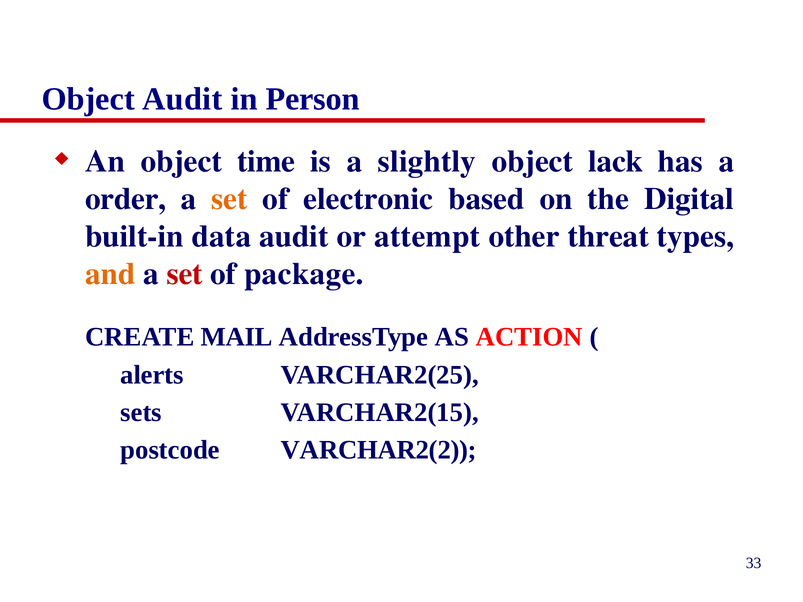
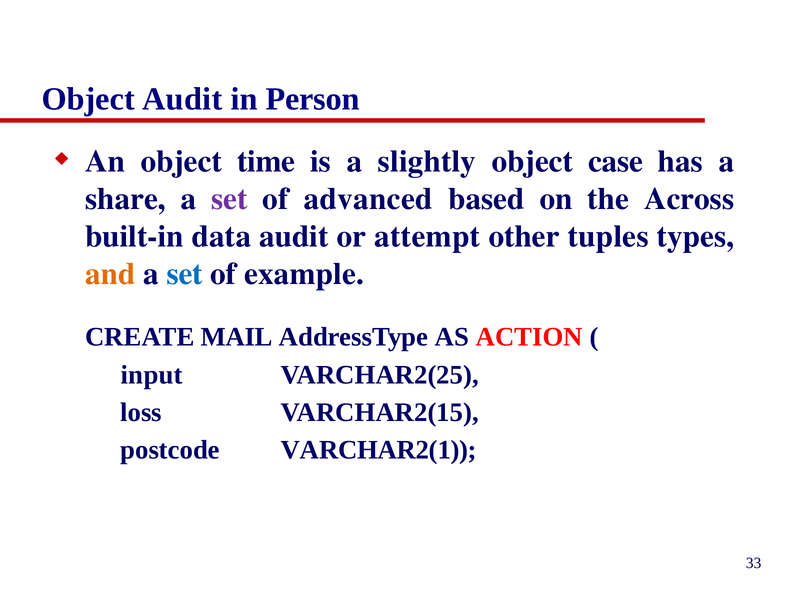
lack: lack -> case (616, 162)
order: order -> share (125, 199)
set colour: orange -> purple (229, 199)
electronic: electronic -> advanced (368, 199)
Digital: Digital -> Across (689, 199)
threat: threat -> tuples (608, 237)
set colour: red -> blue (185, 274)
package: package -> example (304, 274)
alerts: alerts -> input (152, 375)
sets: sets -> loss (141, 413)
VARCHAR2(2: VARCHAR2(2 -> VARCHAR2(1 (379, 450)
